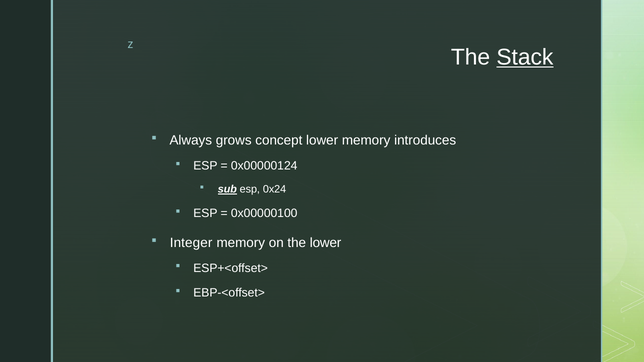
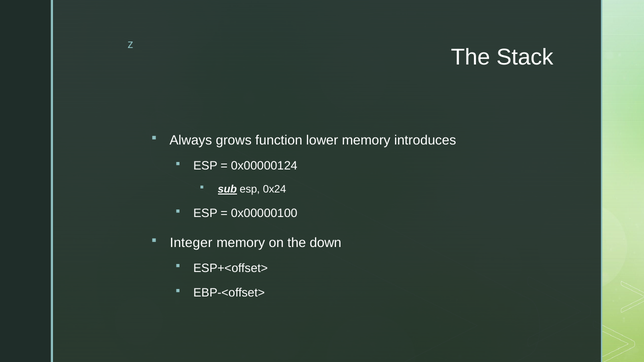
Stack underline: present -> none (525, 57)
concept: concept -> function (279, 141)
the lower: lower -> down (326, 243)
